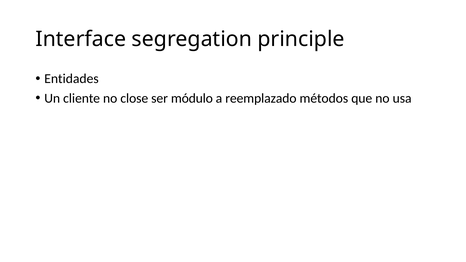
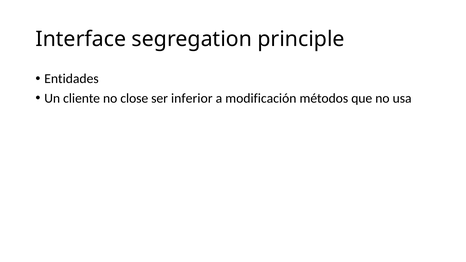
módulo: módulo -> inferior (192, 98)
reemplazado: reemplazado -> modificación (261, 98)
